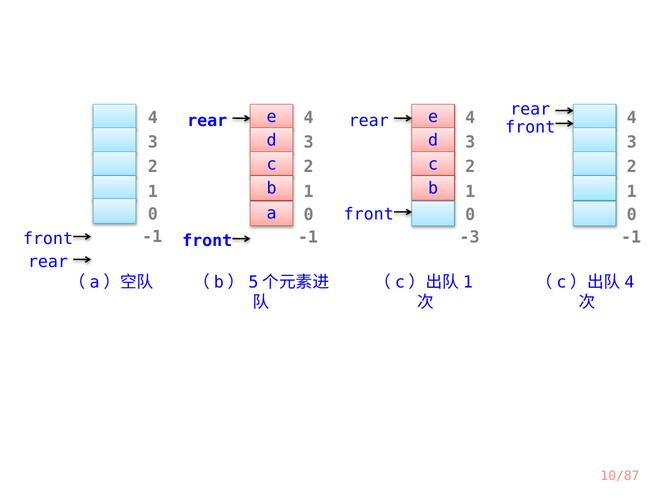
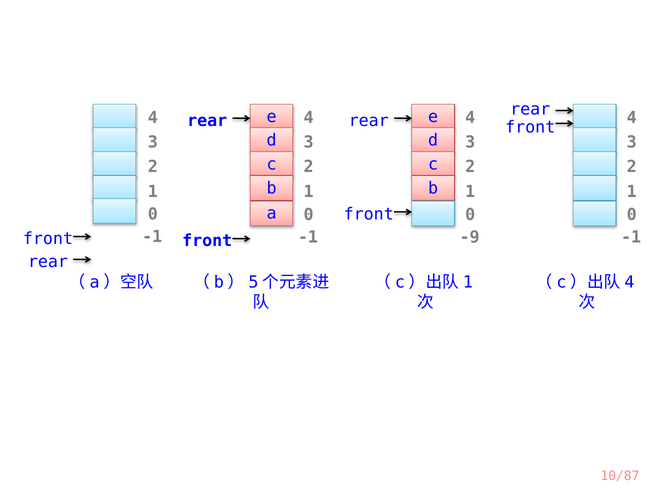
-3: -3 -> -9 (470, 237)
